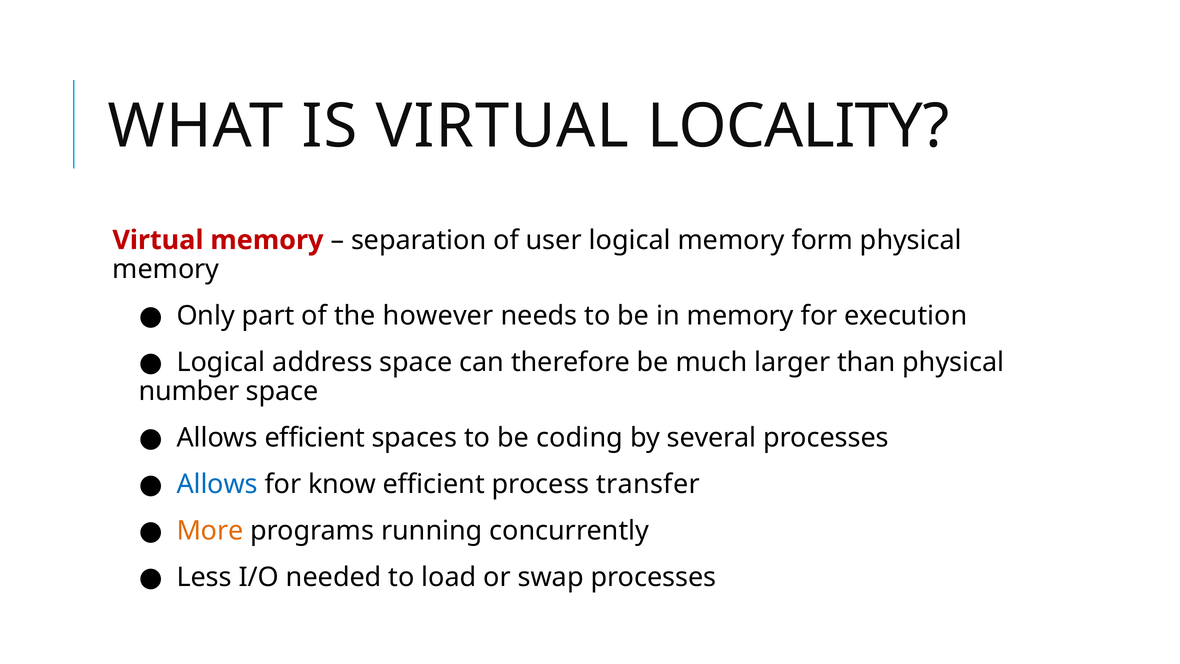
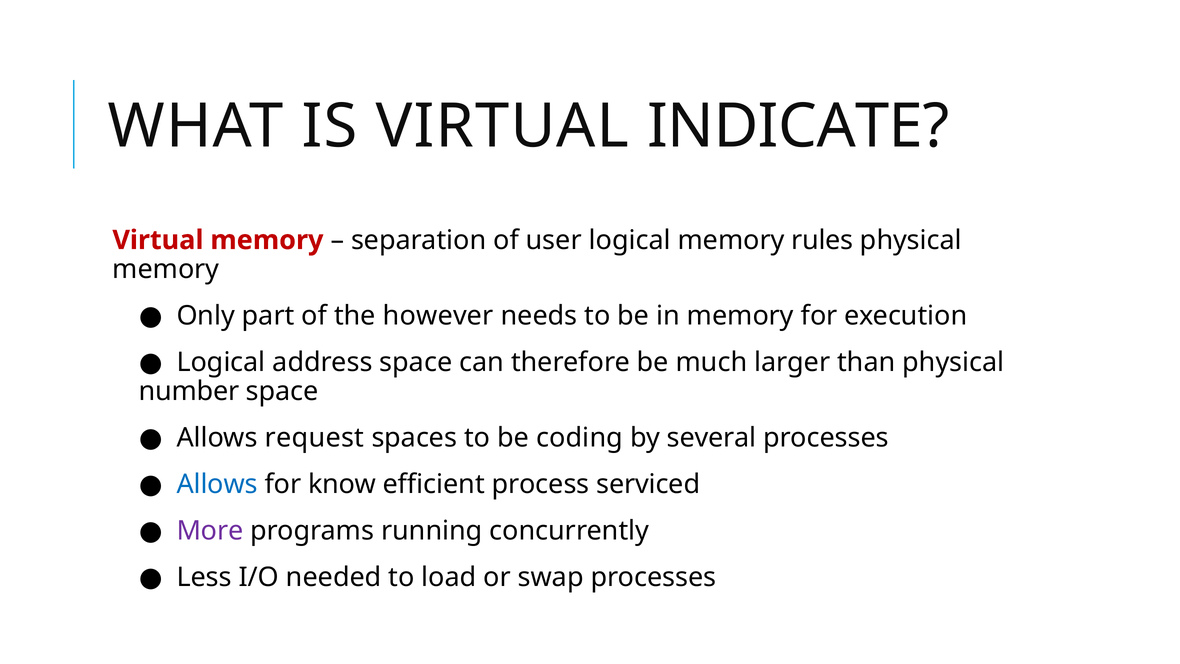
LOCALITY: LOCALITY -> INDICATE (798, 127)
form: form -> rules (822, 240)
Allows efficient: efficient -> request (314, 438)
transfer: transfer -> serviced (648, 484)
More colour: orange -> purple (210, 531)
